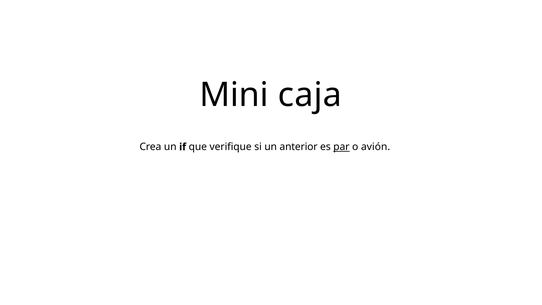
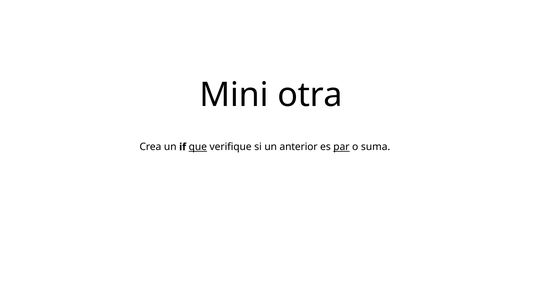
caja: caja -> otra (310, 95)
que underline: none -> present (198, 147)
avión: avión -> suma (376, 147)
